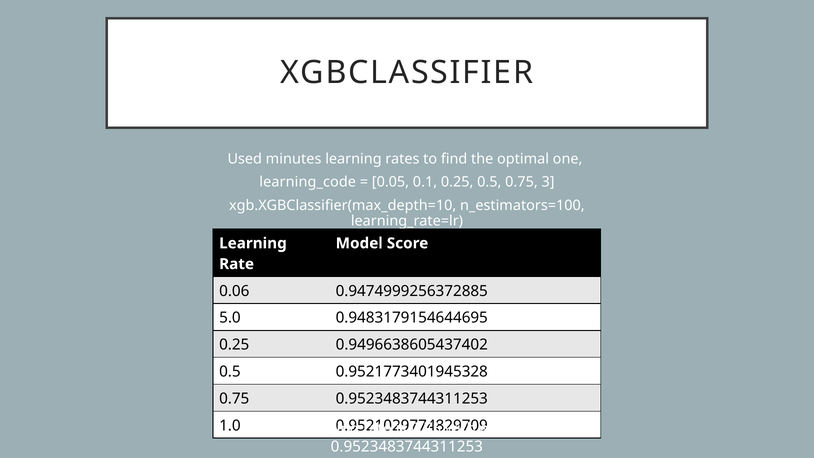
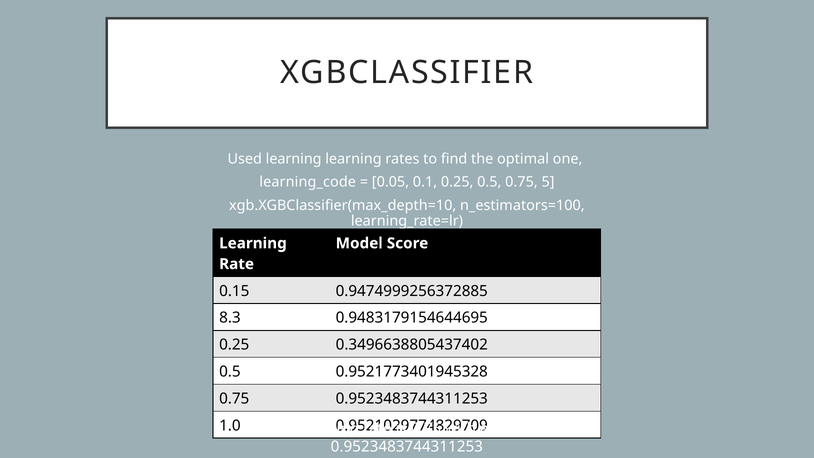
Used minutes: minutes -> learning (294, 159)
3: 3 -> 5 (548, 182)
0.06: 0.06 -> 0.15 (234, 291)
5.0: 5.0 -> 8.3 (230, 318)
0.9496638605437402: 0.9496638605437402 -> 0.3496638805437402 (412, 345)
